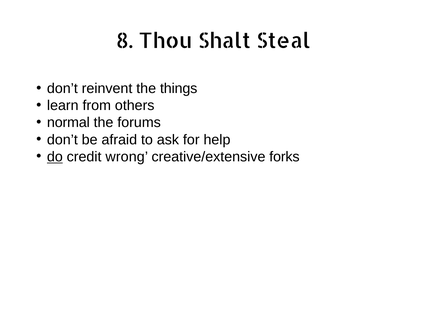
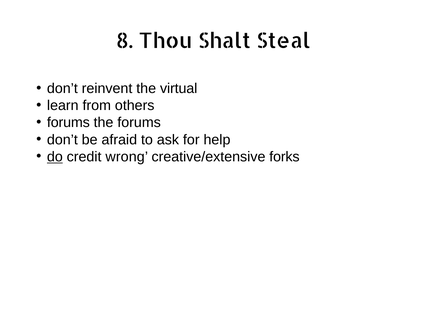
things: things -> virtual (179, 89)
normal: normal -> forums (68, 123)
